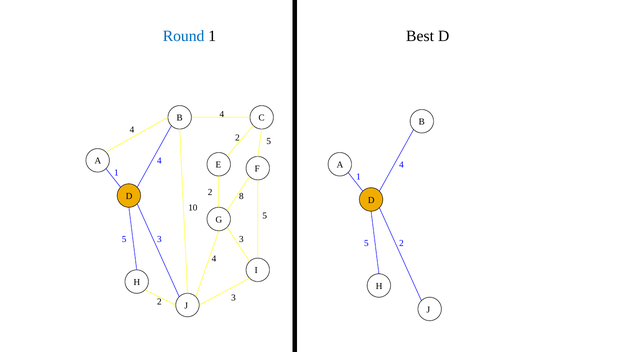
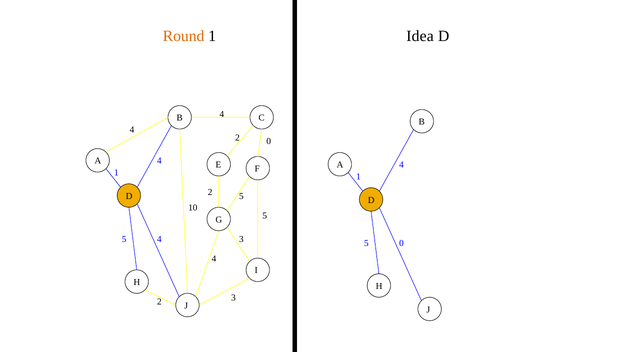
Round colour: blue -> orange (184, 36)
Best: Best -> Idea (420, 36)
5: 5 -> 0 (269, 141)
8: 8 -> 5 (241, 196)
3: 3 -> 4 (159, 239)
5 2: 2 -> 0 (401, 243)
